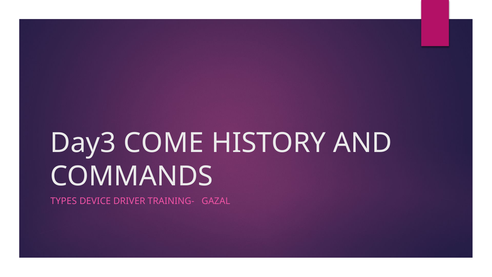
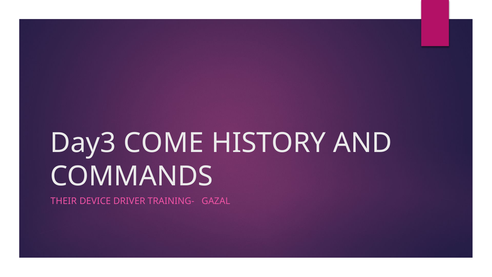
TYPES: TYPES -> THEIR (64, 201)
